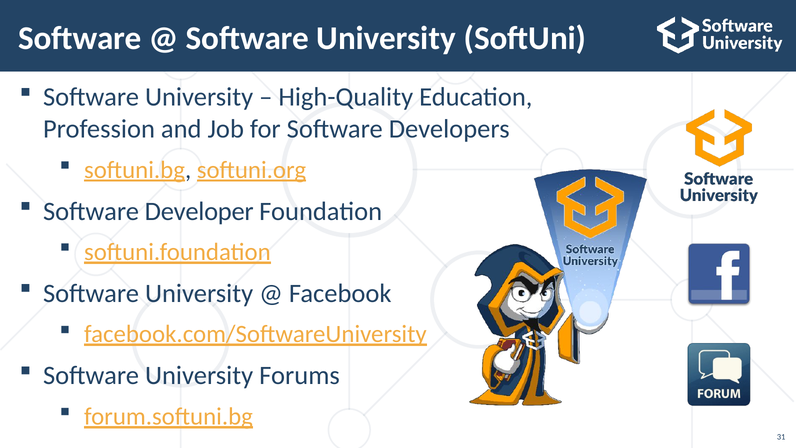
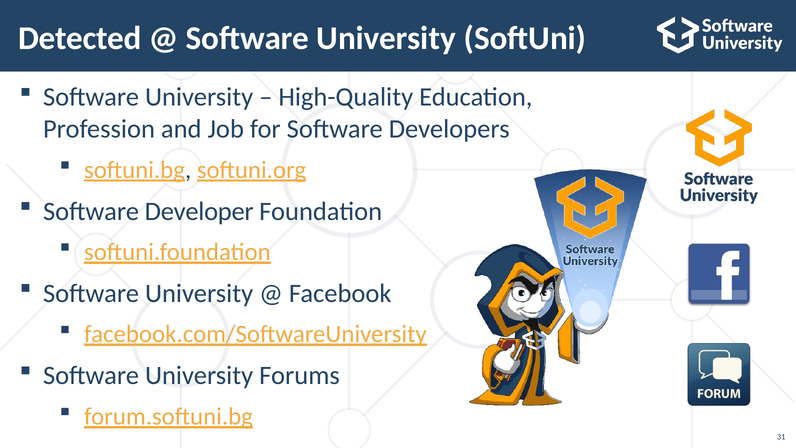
Software: Software -> Detected (80, 38)
